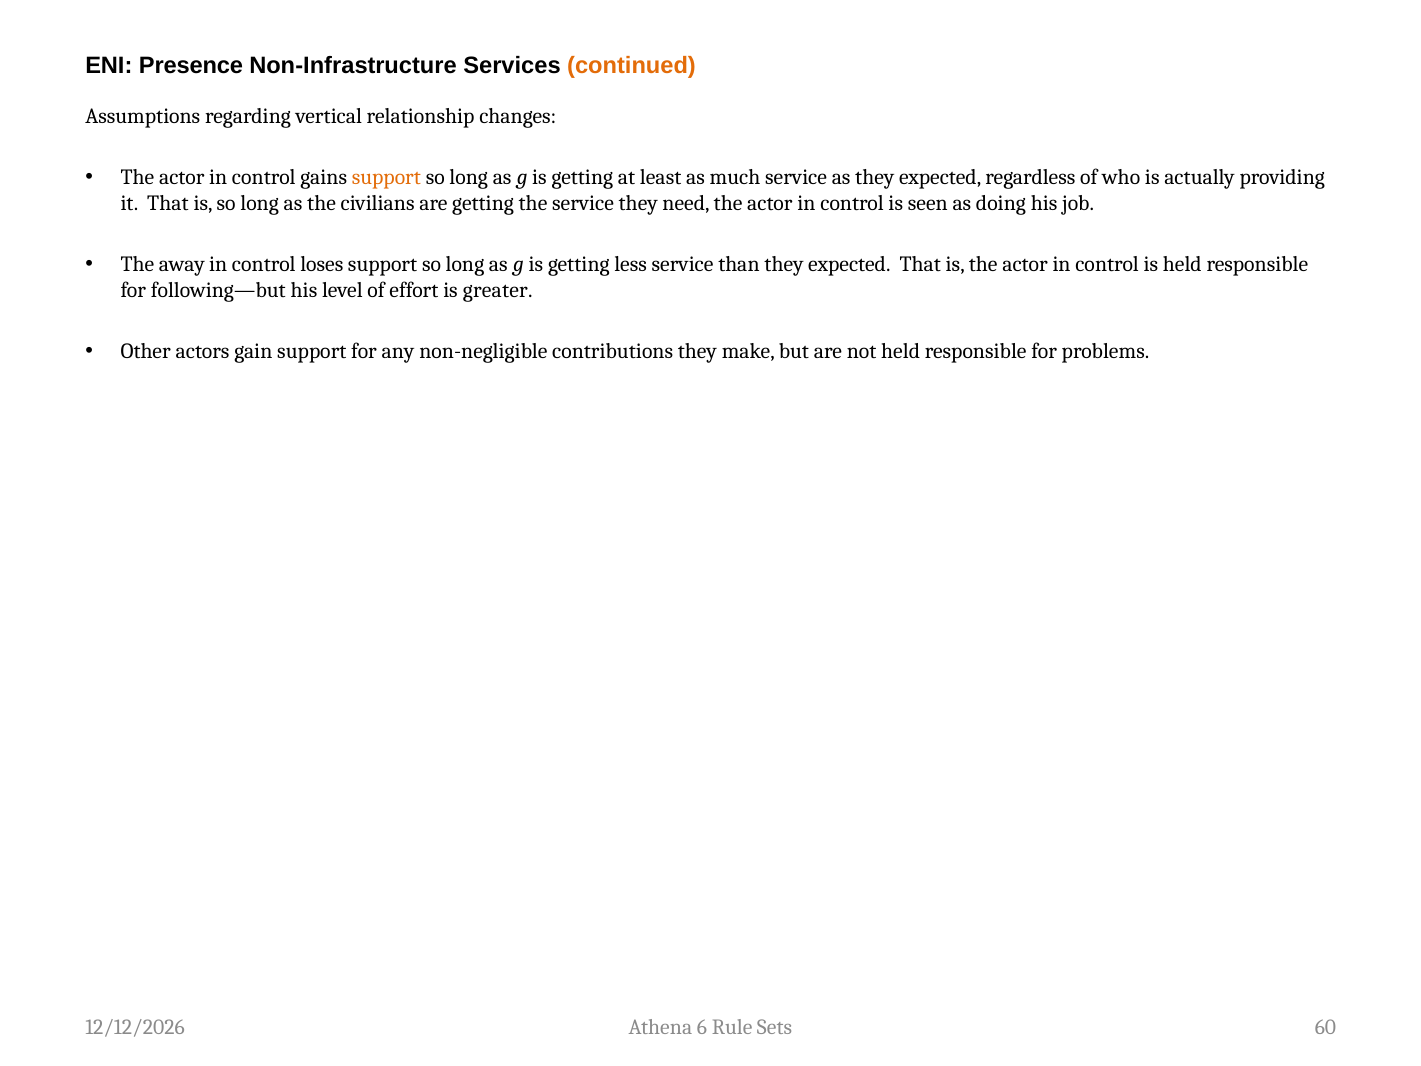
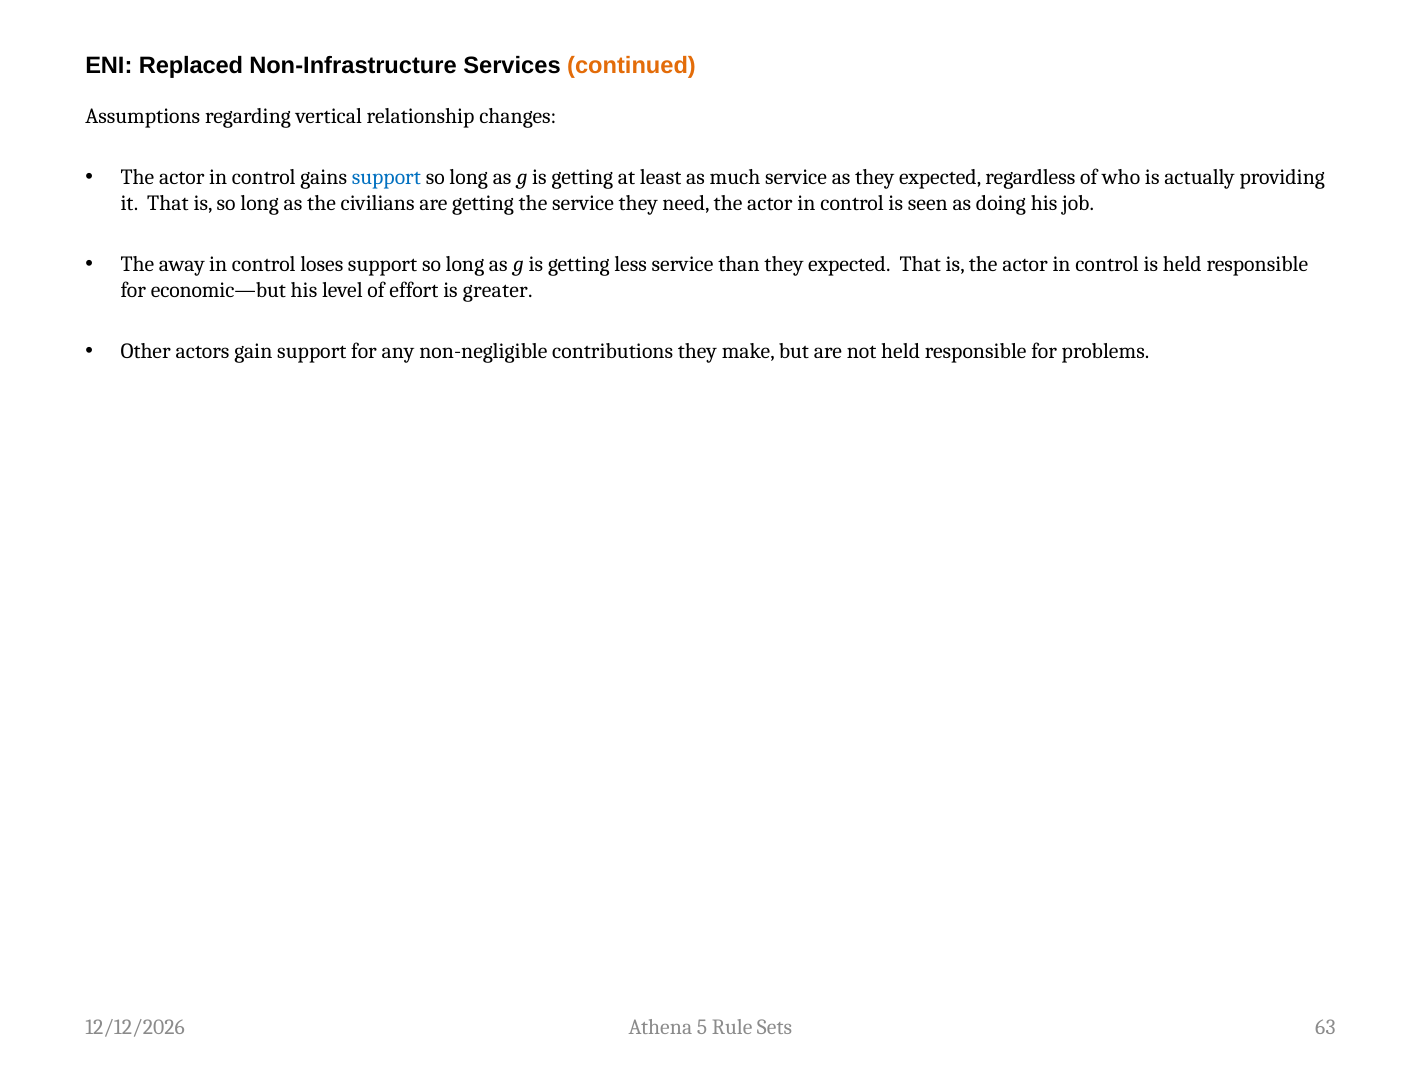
Presence: Presence -> Replaced (191, 66)
support colour: orange -> blue (386, 177)
following—but: following—but -> economic—but (218, 290)
6: 6 -> 5 (702, 1027)
60: 60 -> 63 (1325, 1027)
